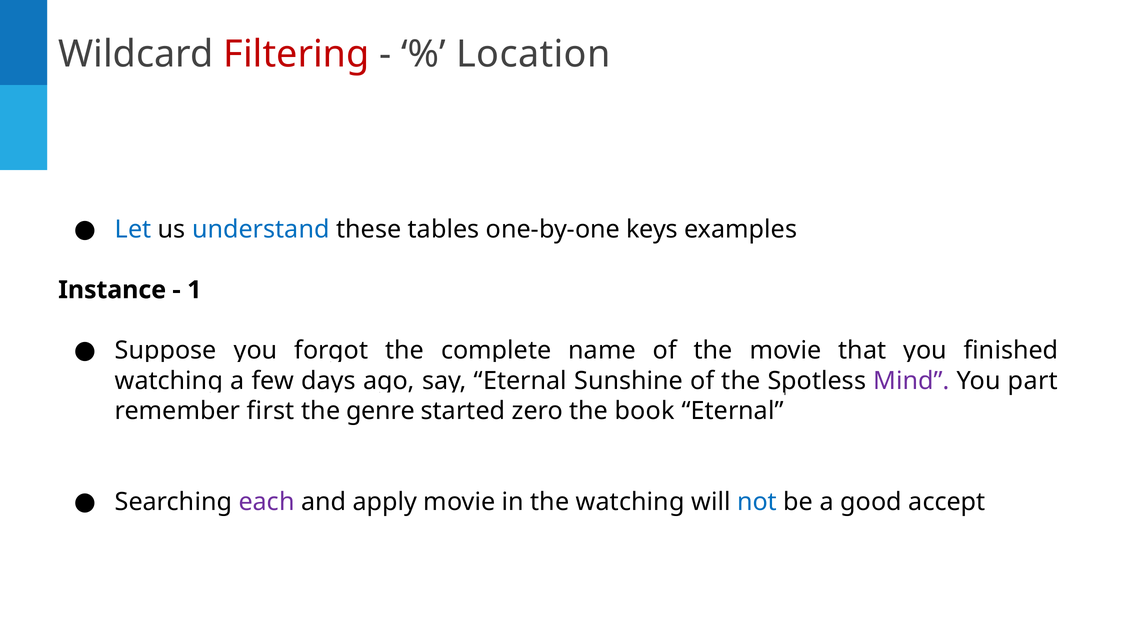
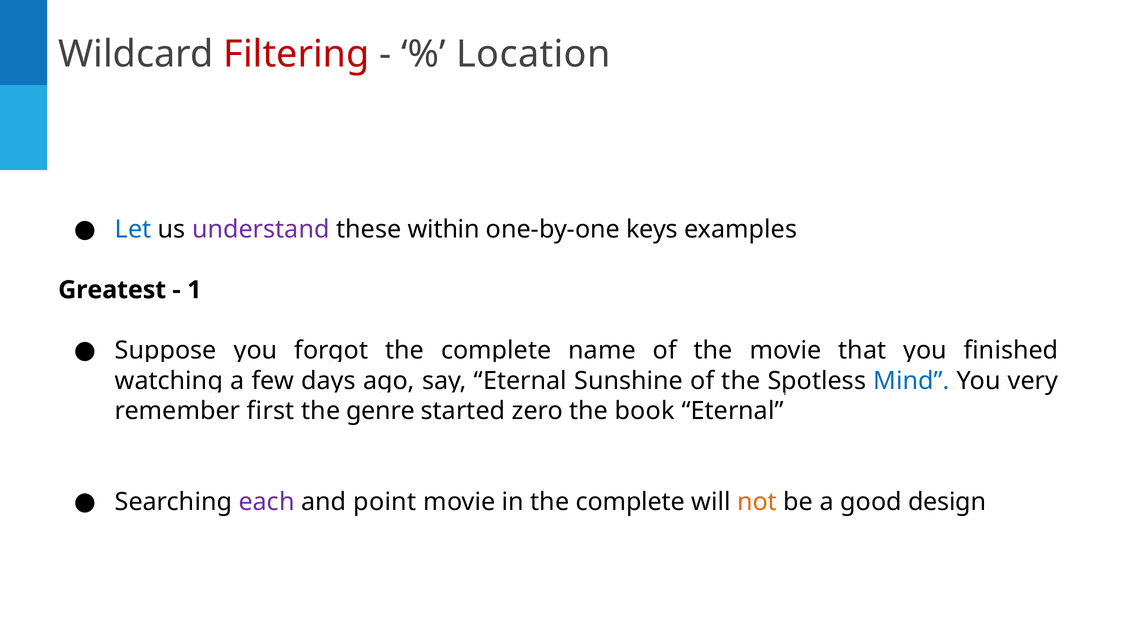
understand colour: blue -> purple (261, 229)
tables: tables -> within (444, 229)
Instance: Instance -> Greatest (112, 290)
Mind colour: purple -> blue (911, 381)
part: part -> very (1033, 381)
apply: apply -> point (385, 502)
in the watching: watching -> complete (630, 502)
not colour: blue -> orange (757, 502)
accept: accept -> design (947, 502)
